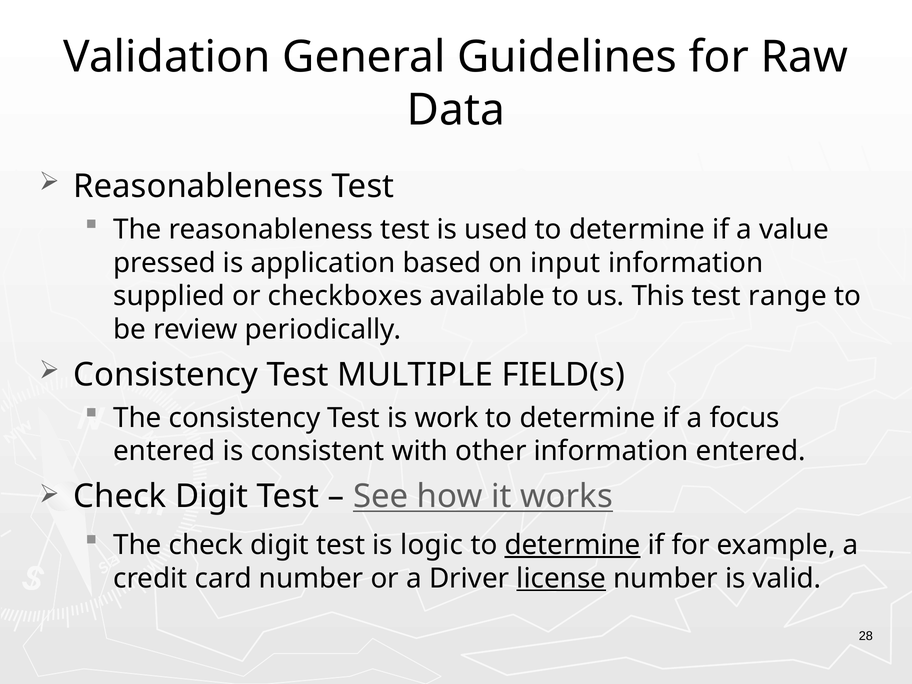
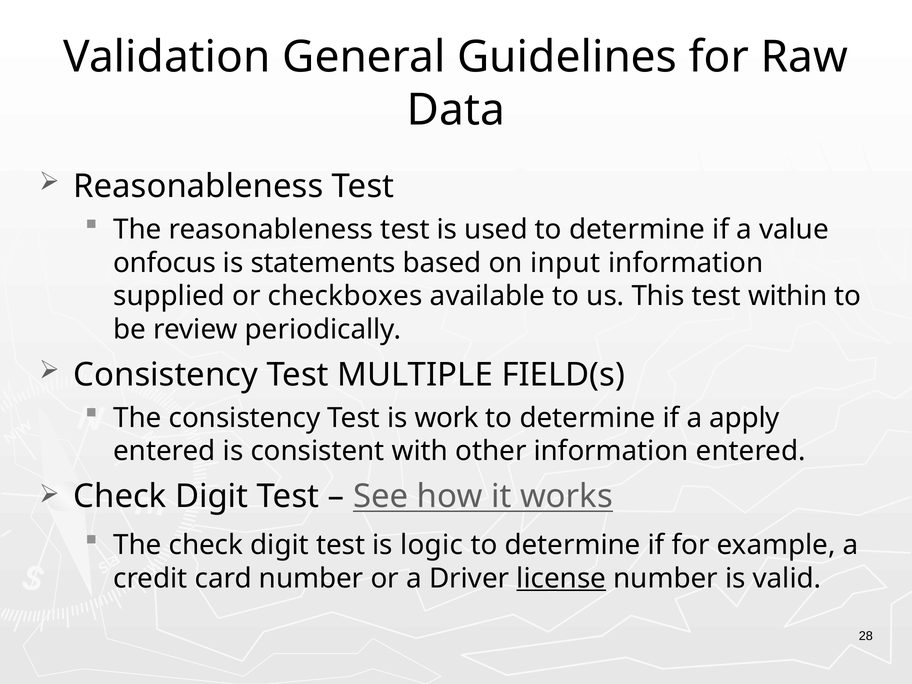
pressed: pressed -> onfocus (165, 263)
application: application -> statements (323, 263)
range: range -> within (788, 296)
focus: focus -> apply (745, 418)
determine underline: present -> none (573, 545)
